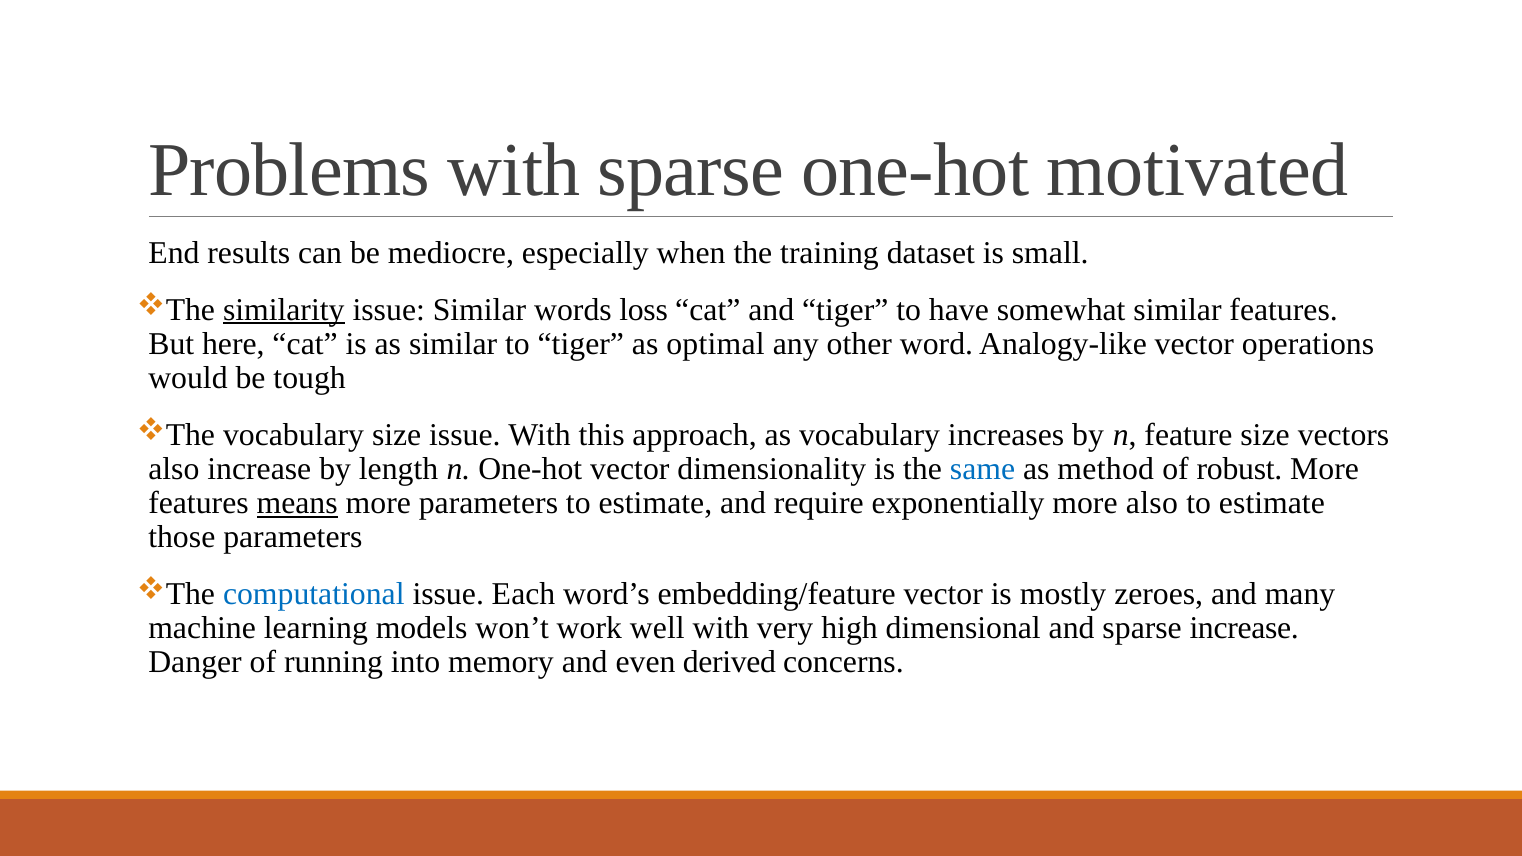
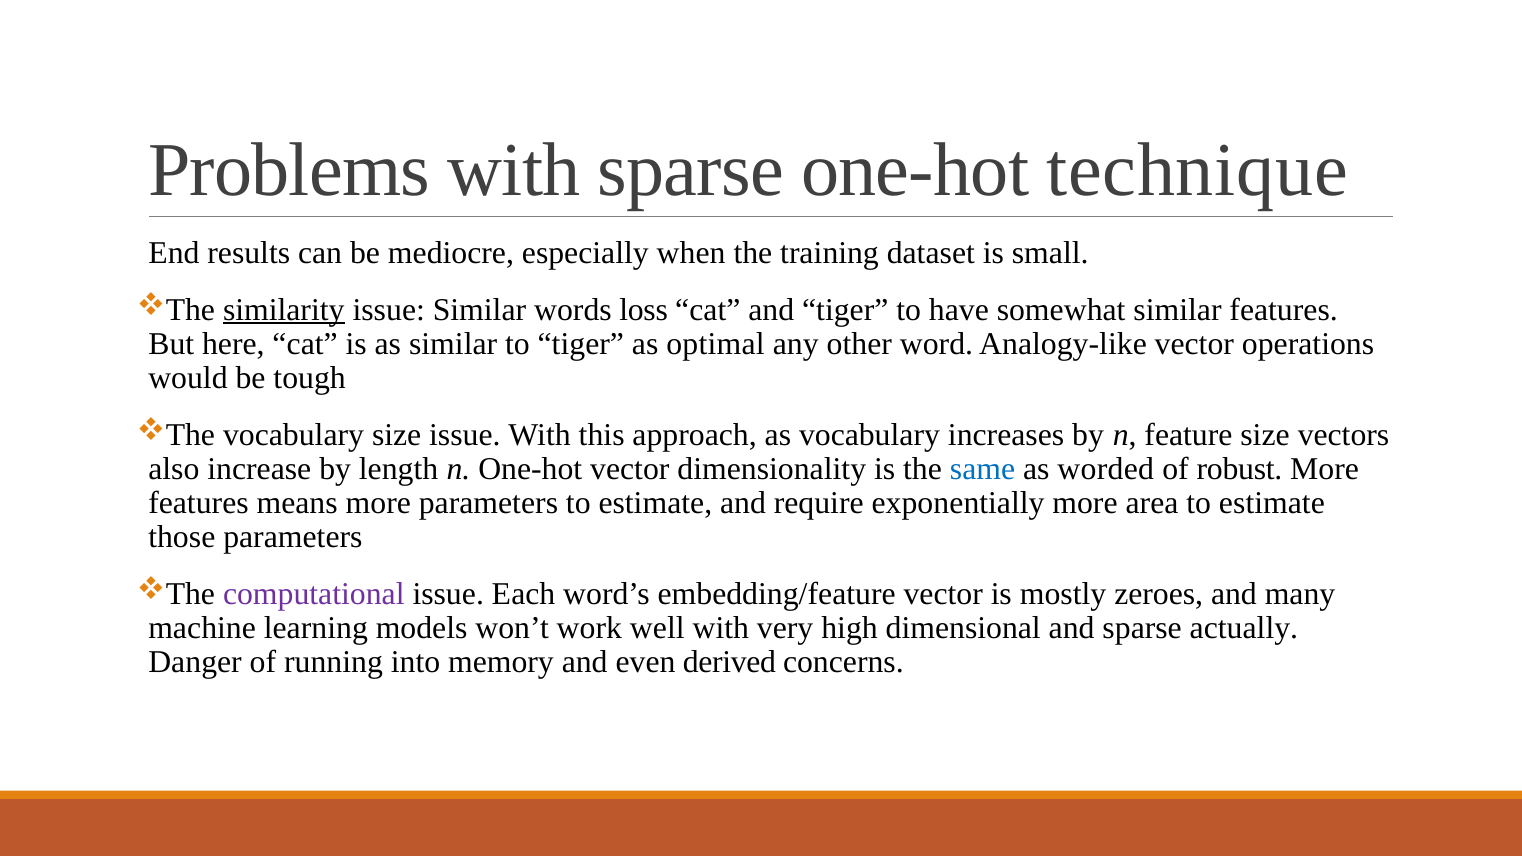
motivated: motivated -> technique (1197, 171)
method: method -> worded (1106, 469)
means underline: present -> none (297, 503)
more also: also -> area (1152, 503)
computational colour: blue -> purple (314, 594)
sparse increase: increase -> actually (1244, 628)
